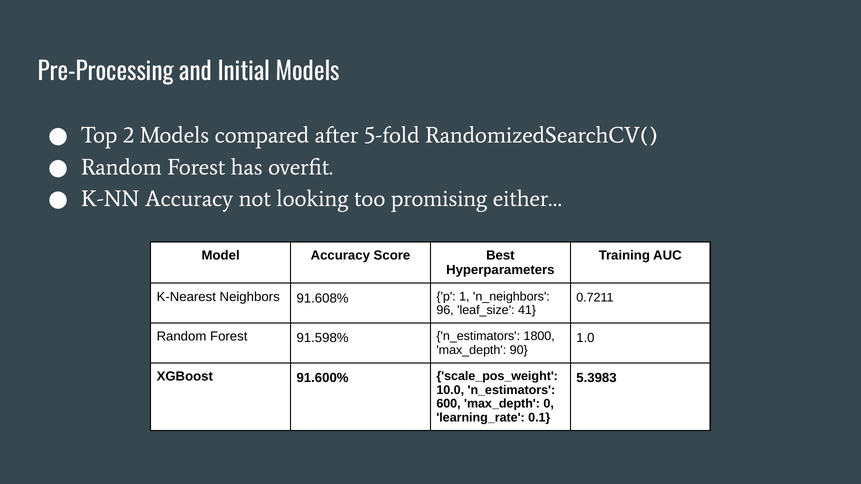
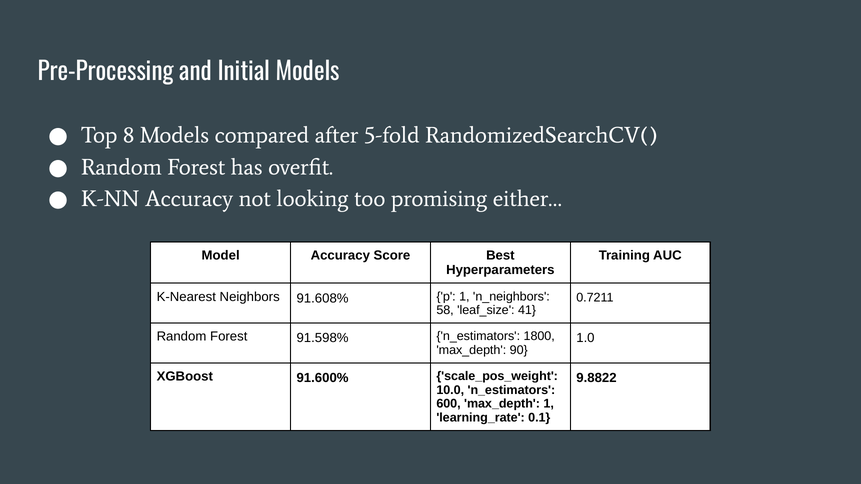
2: 2 -> 8 (129, 135)
96: 96 -> 58 (445, 310)
5.3983: 5.3983 -> 9.8822 (596, 378)
0: 0 -> 1 (549, 404)
